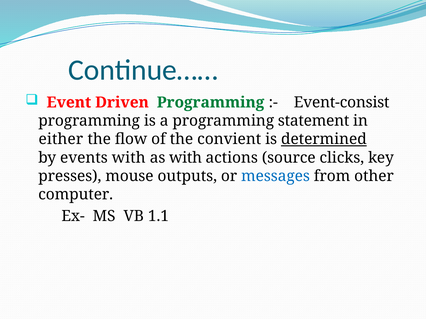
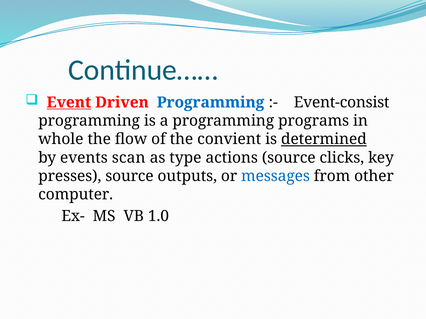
Event underline: none -> present (69, 103)
Programming colour: green -> blue (211, 103)
statement: statement -> programs (314, 121)
either: either -> whole (61, 139)
events with: with -> scan (129, 158)
as with: with -> type (185, 158)
presses mouse: mouse -> source (129, 176)
1.1: 1.1 -> 1.0 (158, 216)
